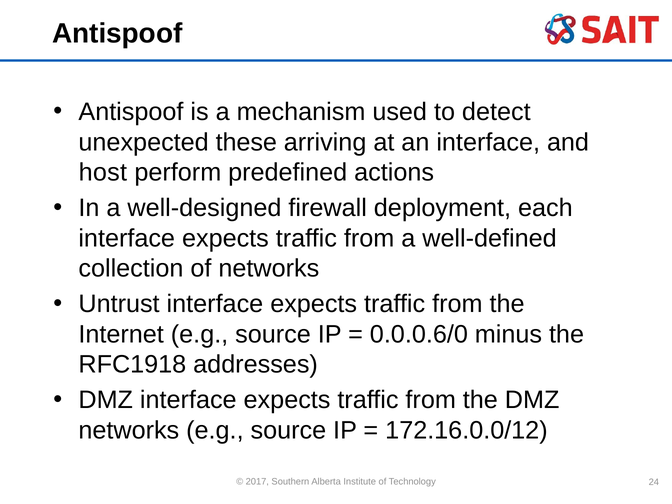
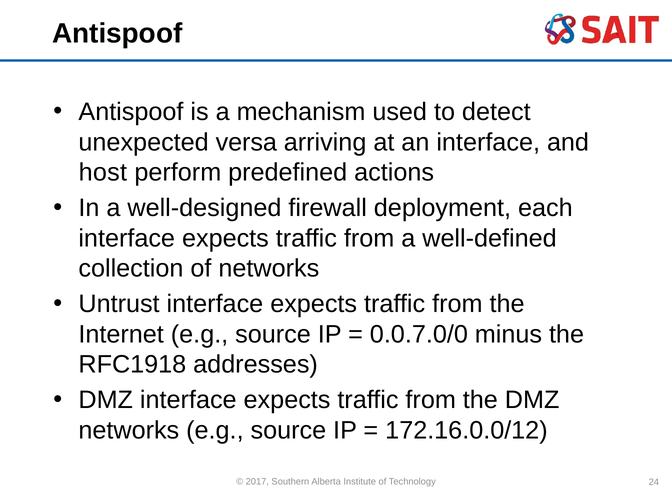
these: these -> versa (246, 142)
0.0.0.6/0: 0.0.0.6/0 -> 0.0.7.0/0 (419, 334)
